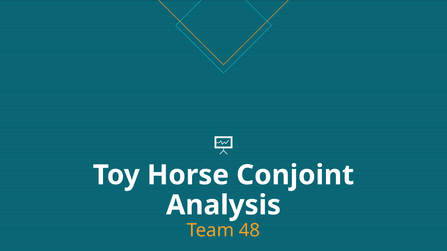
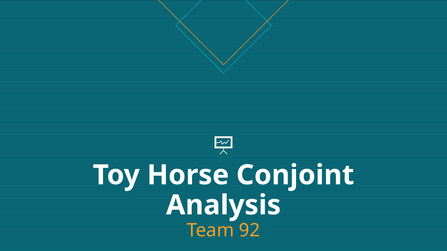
48: 48 -> 92 (250, 231)
